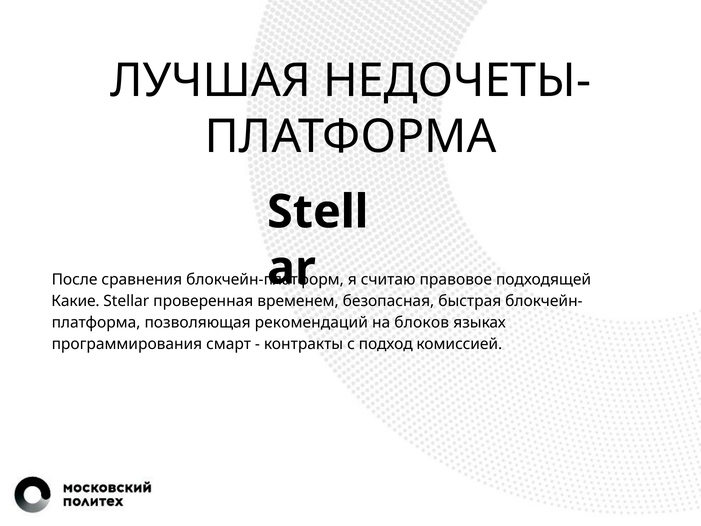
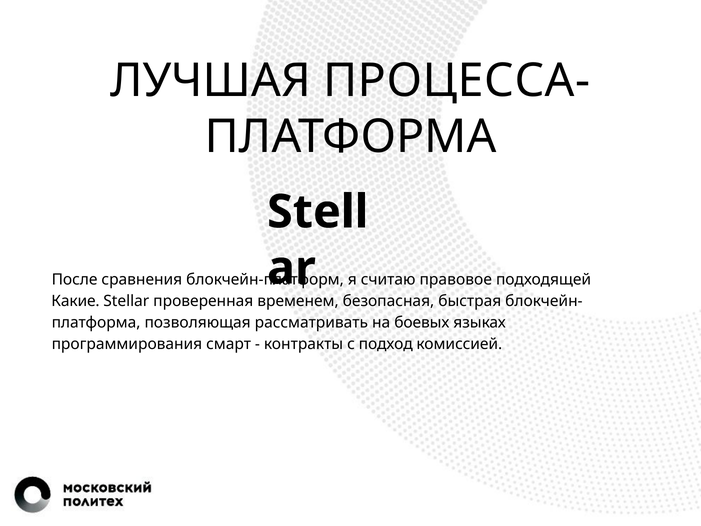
НЕДОЧЕТЫ-: НЕДОЧЕТЫ- -> ПРОЦЕССА- (457, 81)
рекомендаций: рекомендаций -> рассматривать (311, 322)
блоков: блоков -> боевых (422, 322)
